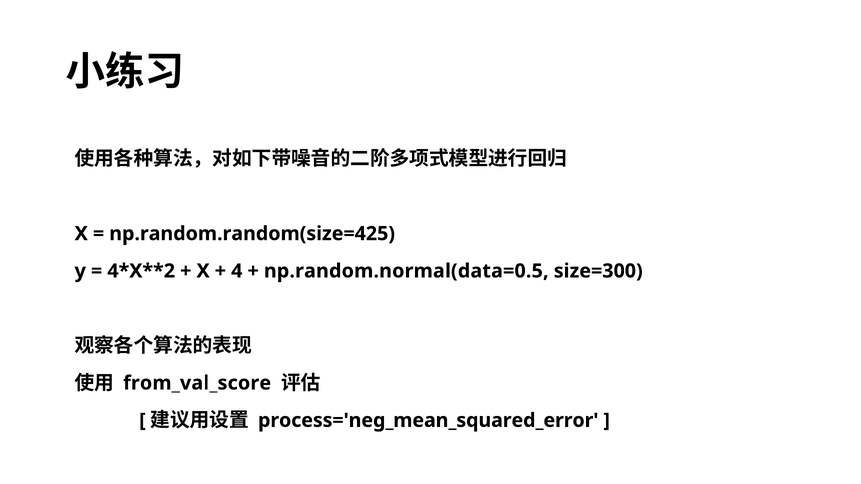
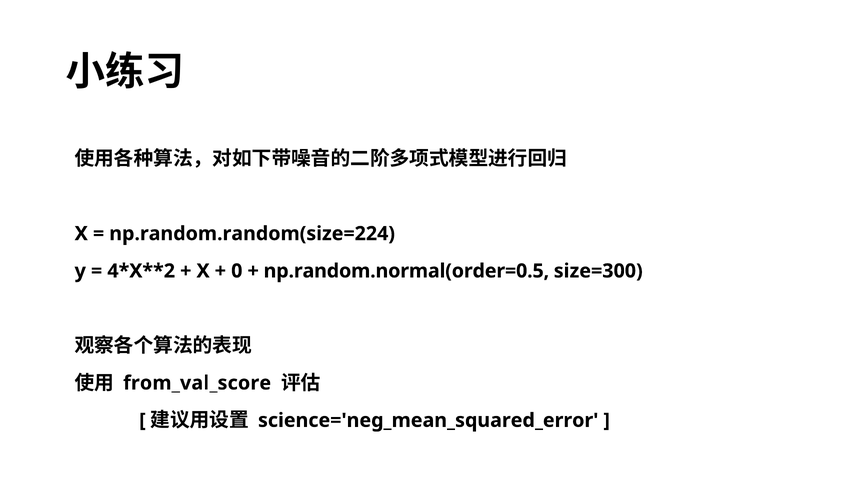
np.random.random(size=425: np.random.random(size=425 -> np.random.random(size=224 (252, 234)
4: 4 -> 0 (237, 271)
np.random.normal(data=0.5: np.random.normal(data=0.5 -> np.random.normal(order=0.5 (406, 271)
process='neg_mean_squared_error: process='neg_mean_squared_error -> science='neg_mean_squared_error (428, 421)
